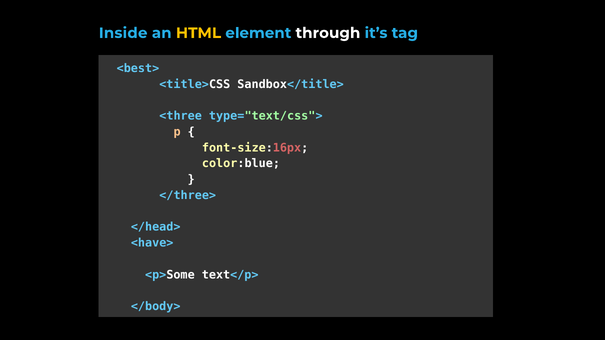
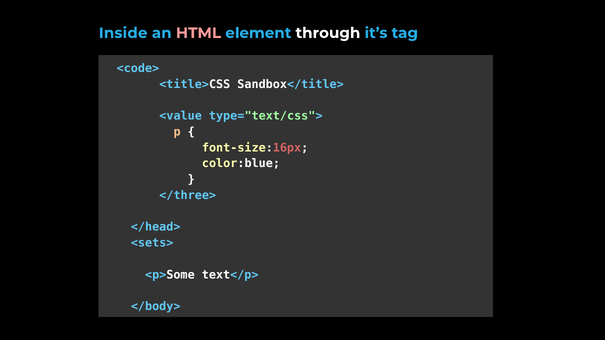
HTML colour: yellow -> pink (198, 33)
<best>: <best> -> <code> (138, 68)
<three: <three -> <value (181, 116)
<have>: <have> -> <sets> (152, 243)
